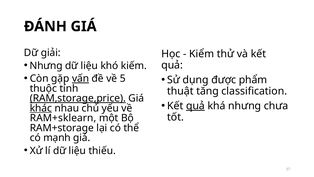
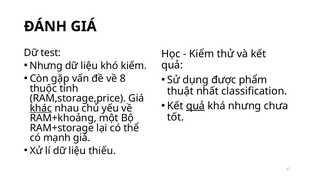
giải: giải -> test (51, 53)
vấn underline: present -> none (81, 78)
5: 5 -> 8 (123, 78)
tăng: tăng -> nhất (208, 91)
RAM,storage,price underline: present -> none (78, 98)
RAM+sklearn: RAM+sklearn -> RAM+khoảng (63, 118)
